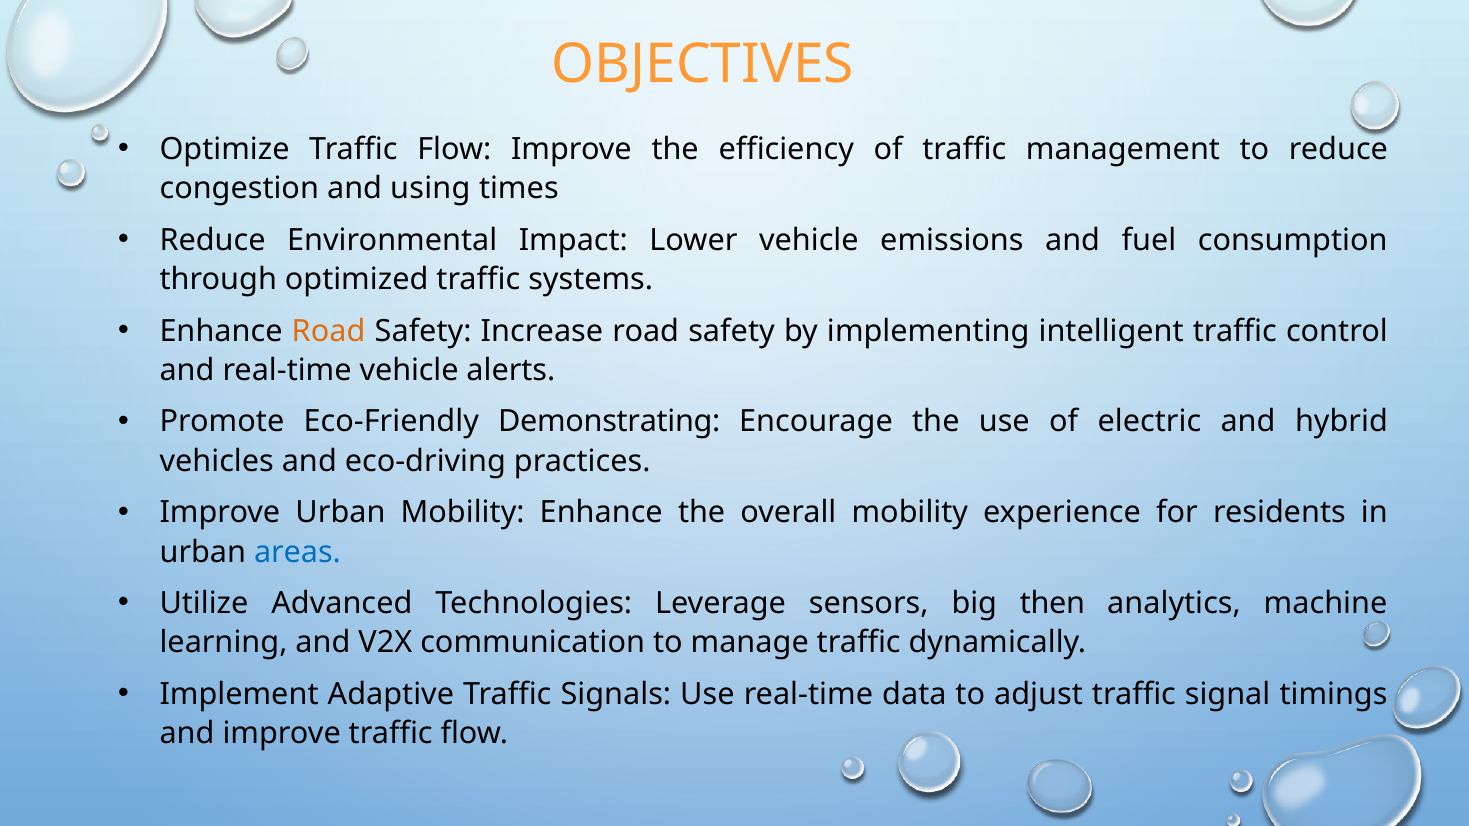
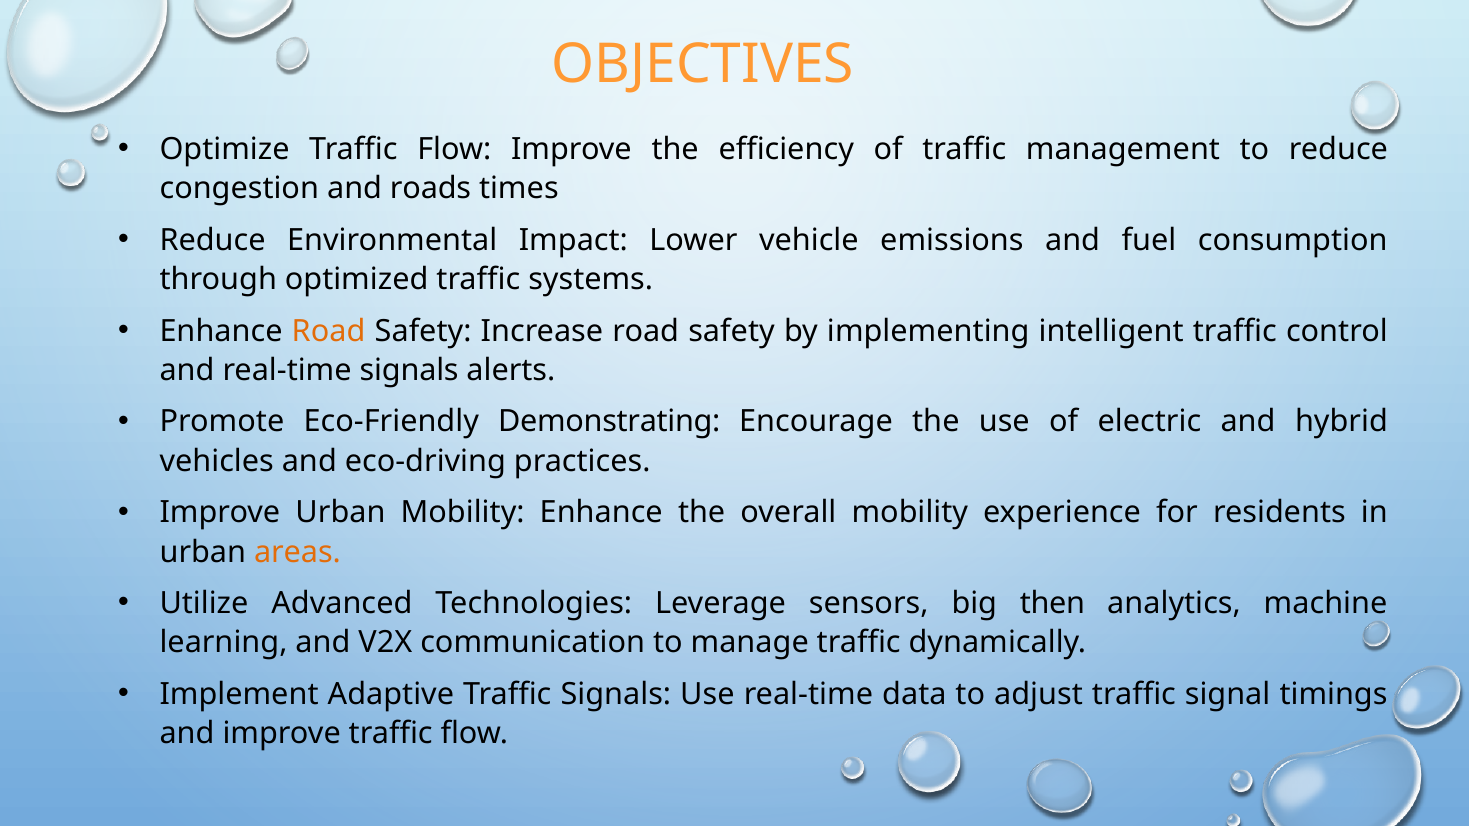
using: using -> roads (431, 189)
real-time vehicle: vehicle -> signals (409, 371)
areas colour: blue -> orange (297, 552)
